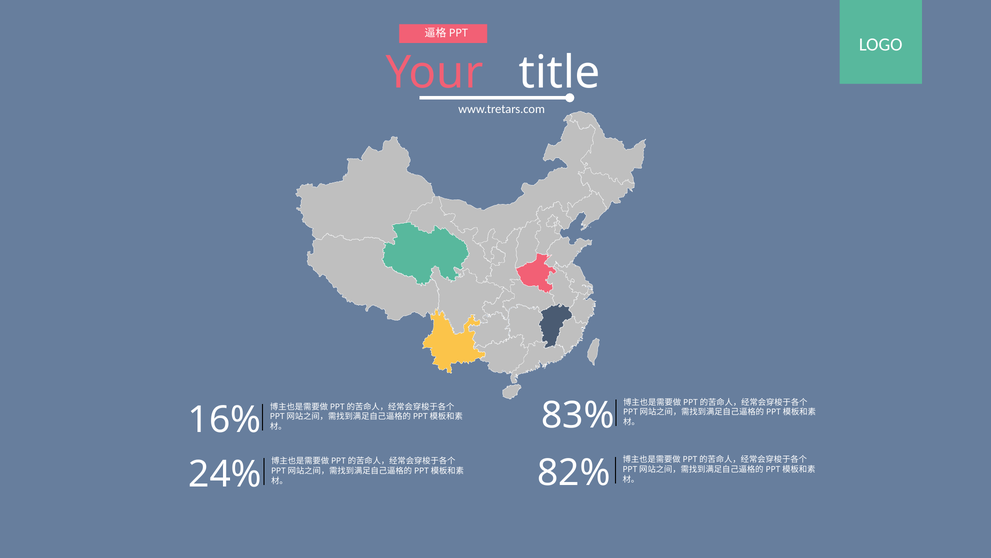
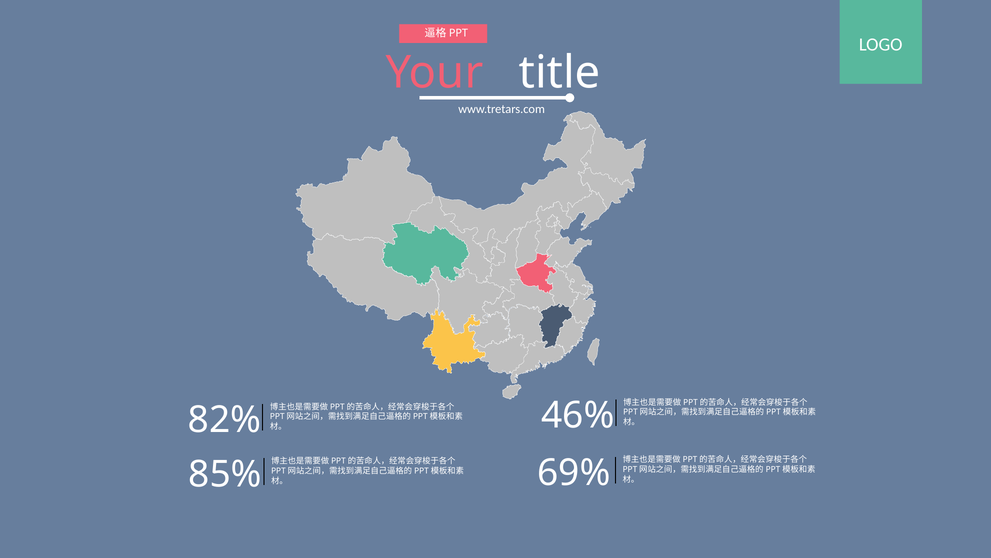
83%: 83% -> 46% (578, 415)
16%: 16% -> 82% (225, 420)
24%: 24% -> 85% (225, 474)
82%: 82% -> 69% (574, 472)
